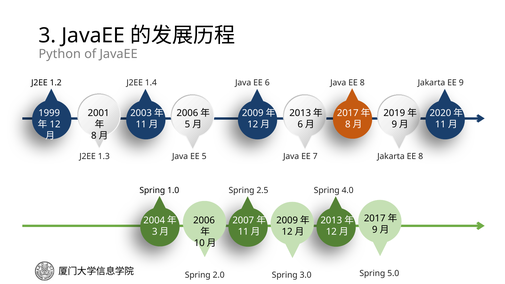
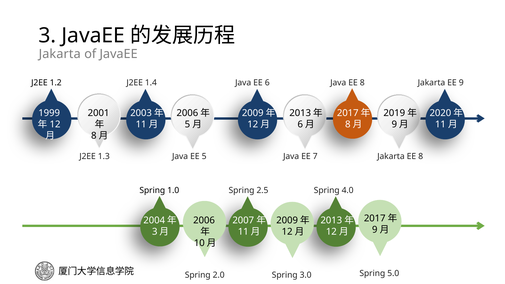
Python: Python -> Jakarta (60, 54)
